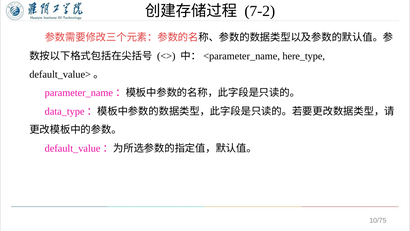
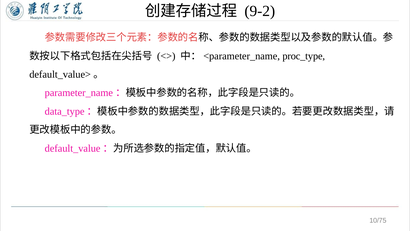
7-2: 7-2 -> 9-2 (260, 11)
here_type: here_type -> proc_type (304, 56)
